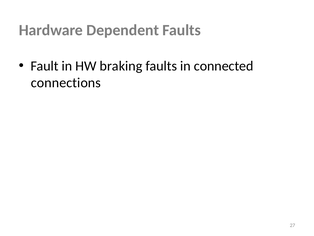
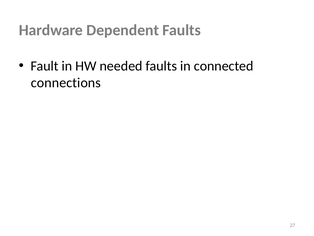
braking: braking -> needed (121, 66)
